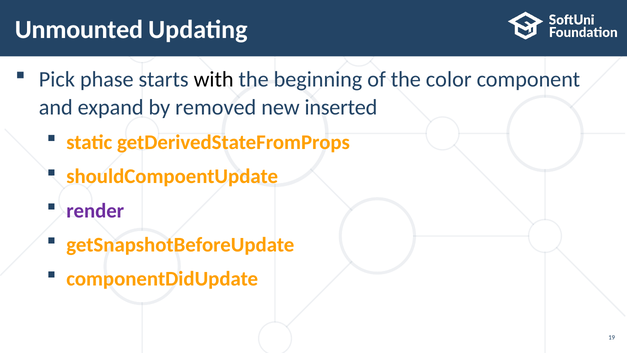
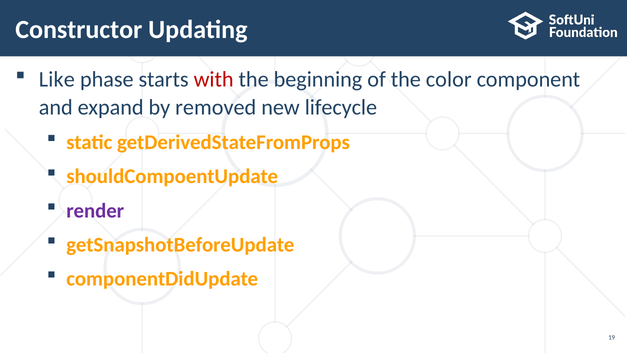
Unmounted: Unmounted -> Constructor (79, 30)
Pick: Pick -> Like (57, 80)
with colour: black -> red (214, 80)
inserted: inserted -> lifecycle (341, 108)
